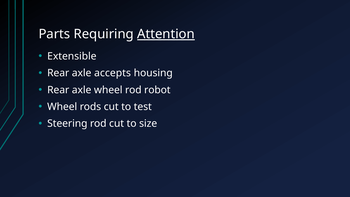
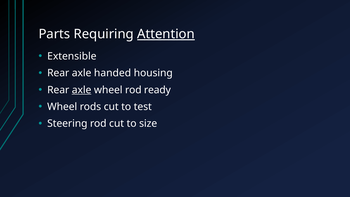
accepts: accepts -> handed (113, 73)
axle underline: none -> present (82, 90)
robot: robot -> ready (157, 90)
